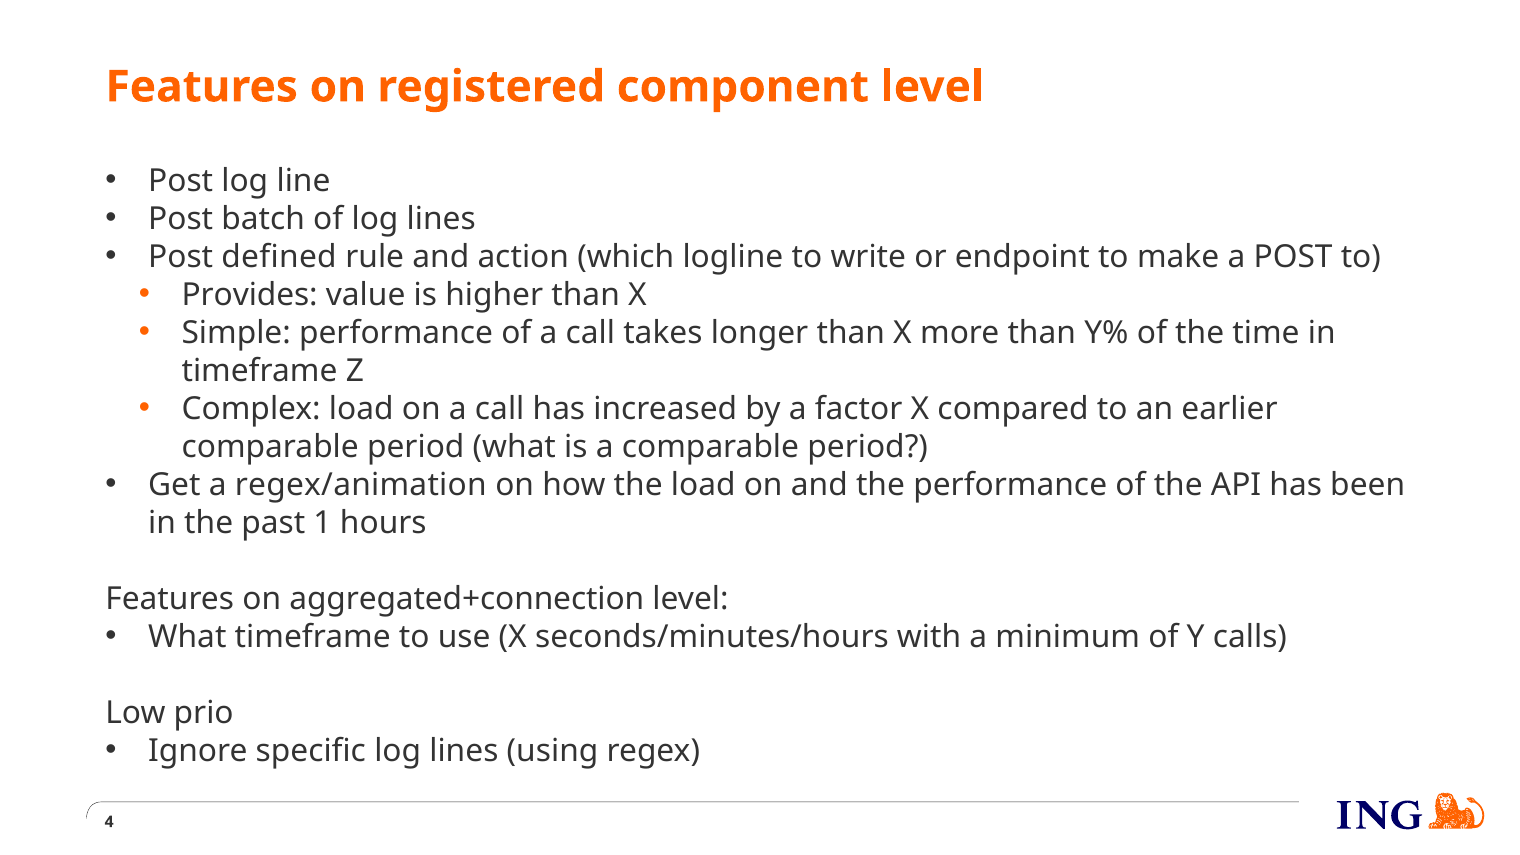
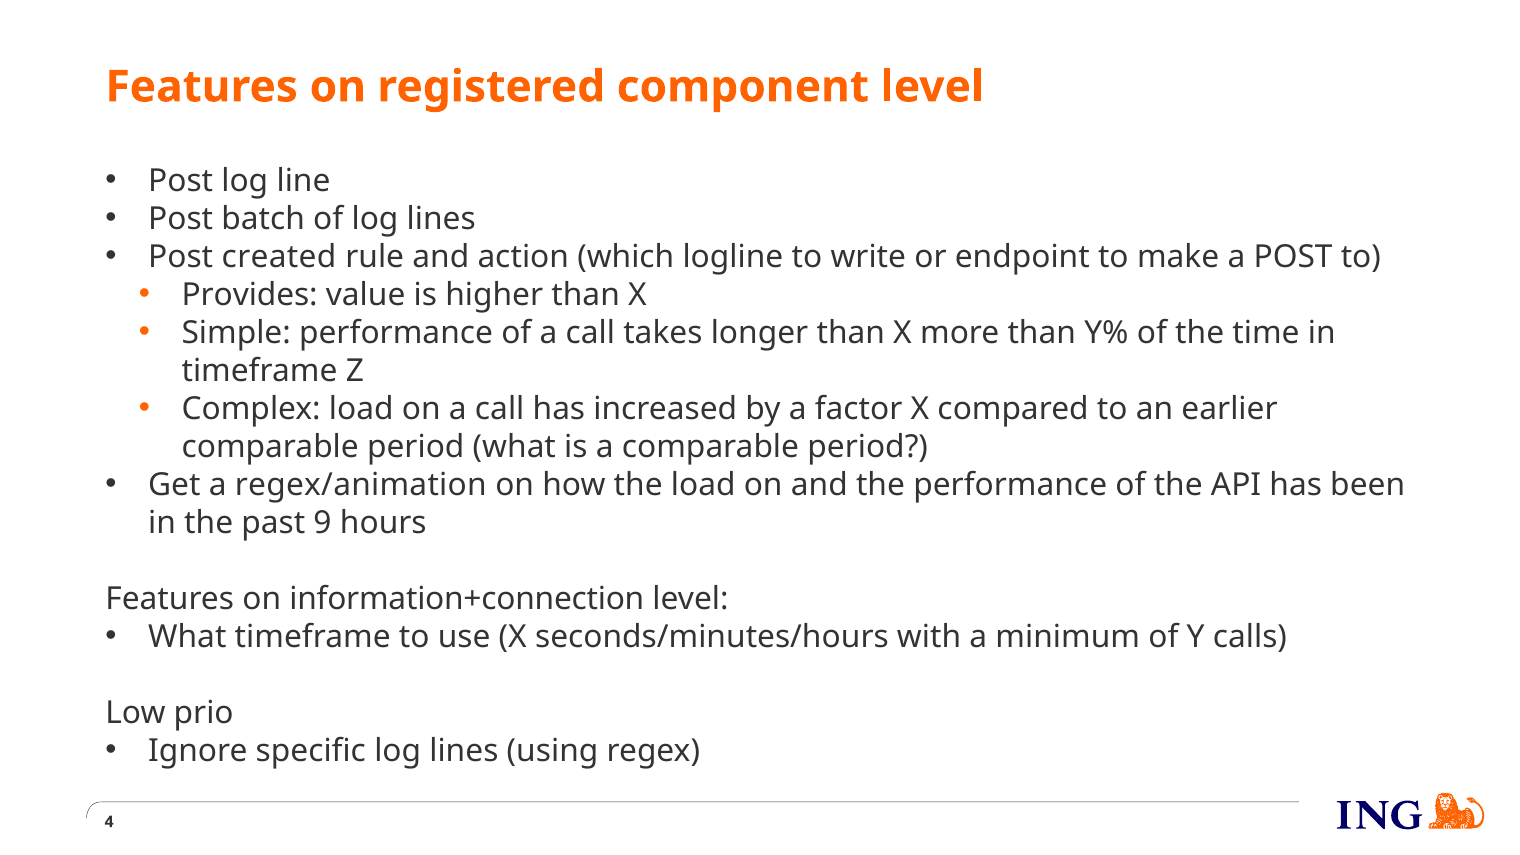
defined: defined -> created (279, 257)
1: 1 -> 9 (323, 523)
aggregated+connection: aggregated+connection -> information+connection (467, 599)
